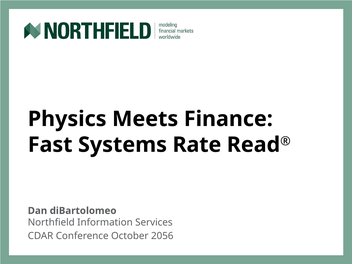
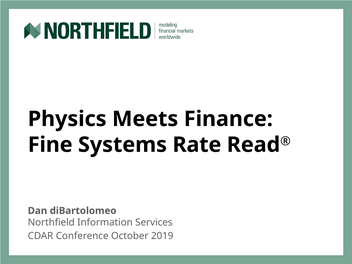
Fast: Fast -> Fine (50, 145)
2056: 2056 -> 2019 (162, 236)
